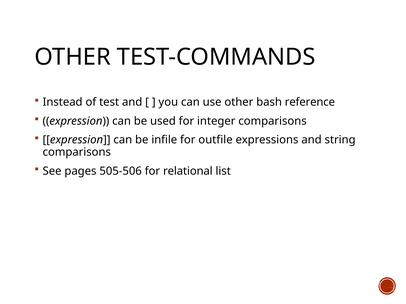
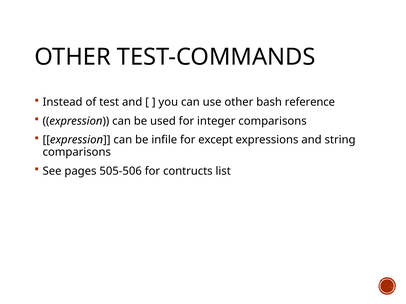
outfile: outfile -> except (216, 140)
relational: relational -> contructs (188, 171)
